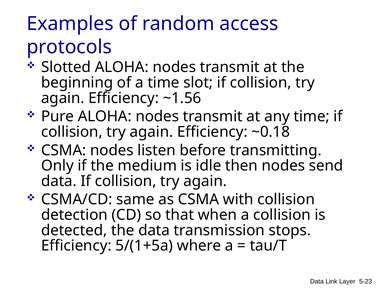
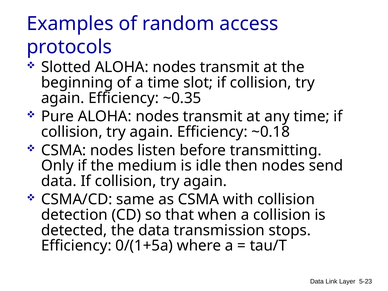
~1.56: ~1.56 -> ~0.35 (182, 98)
5/(1+5a: 5/(1+5a -> 0/(1+5a (144, 246)
